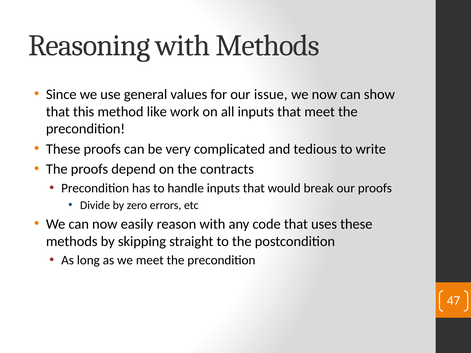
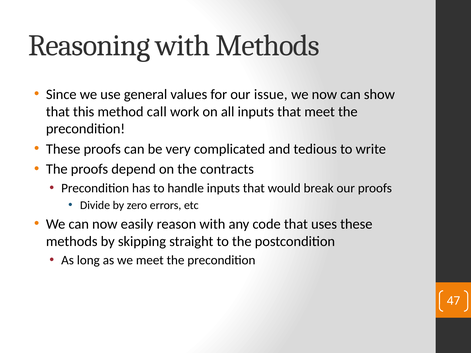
like: like -> call (157, 112)
